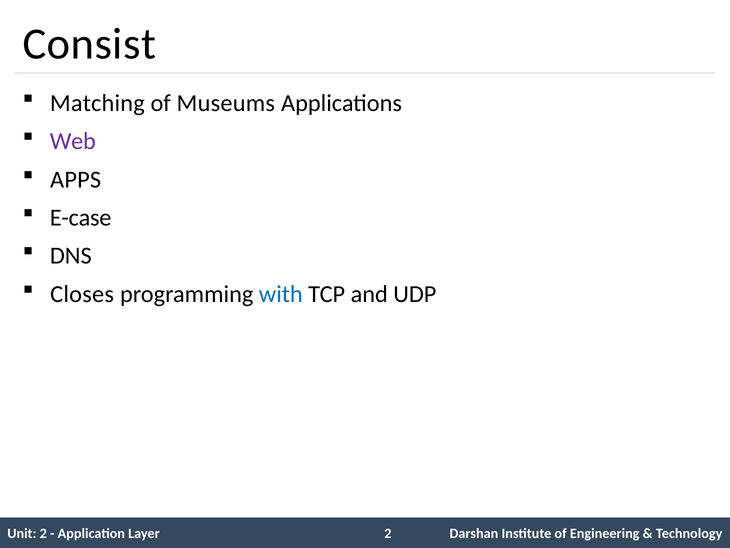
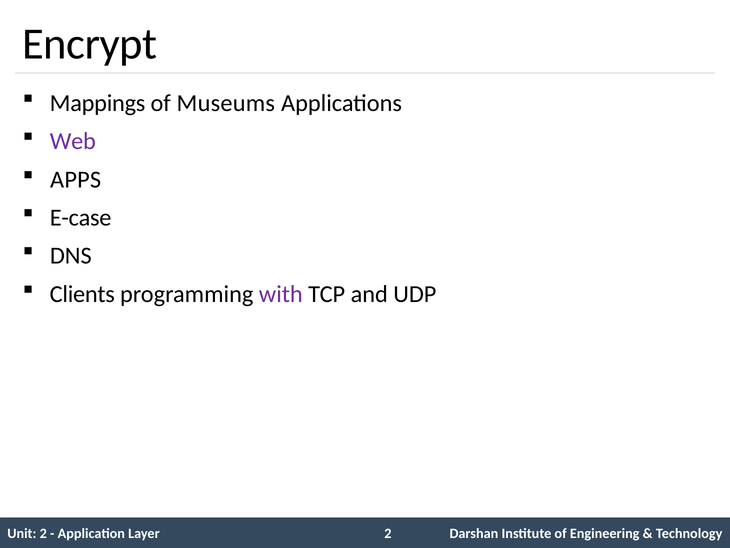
Consist: Consist -> Encrypt (90, 44)
Matching: Matching -> Mappings (98, 103)
Closes: Closes -> Clients (82, 294)
with colour: blue -> purple (281, 294)
